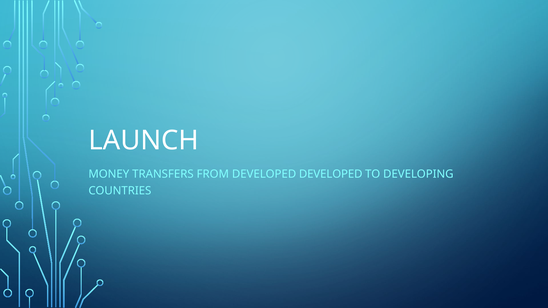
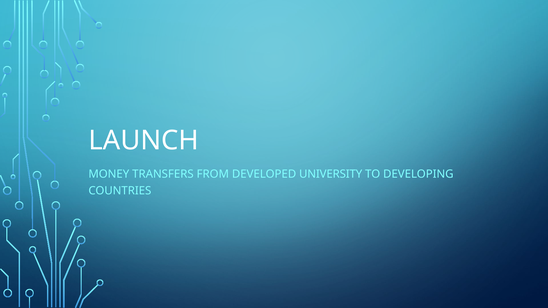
DEVELOPED DEVELOPED: DEVELOPED -> UNIVERSITY (331, 174)
